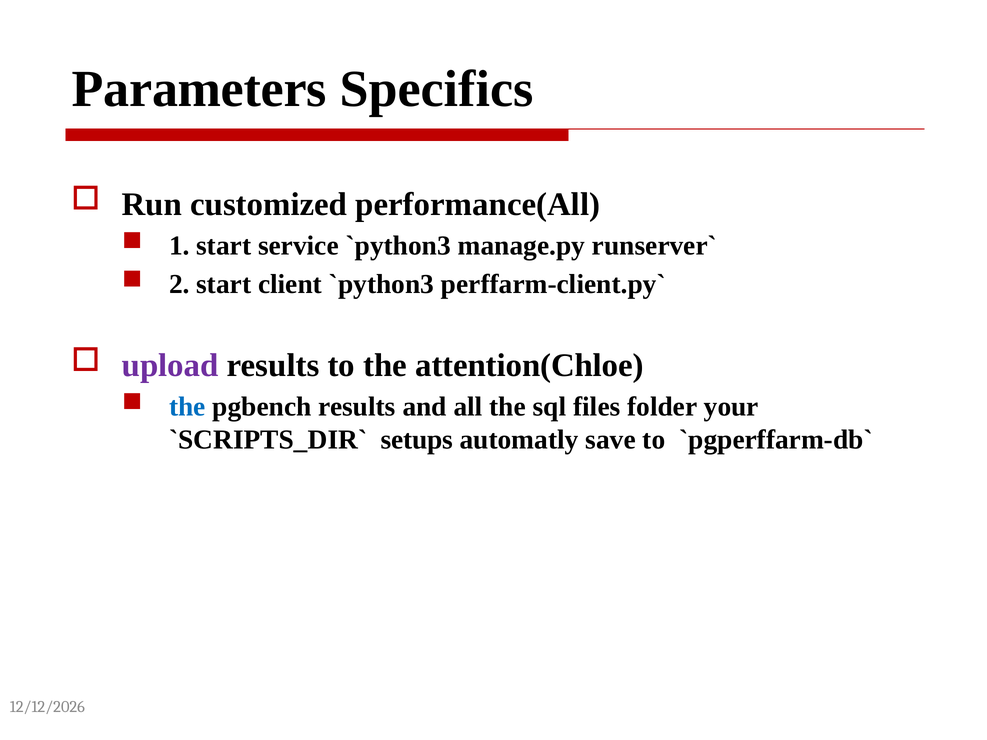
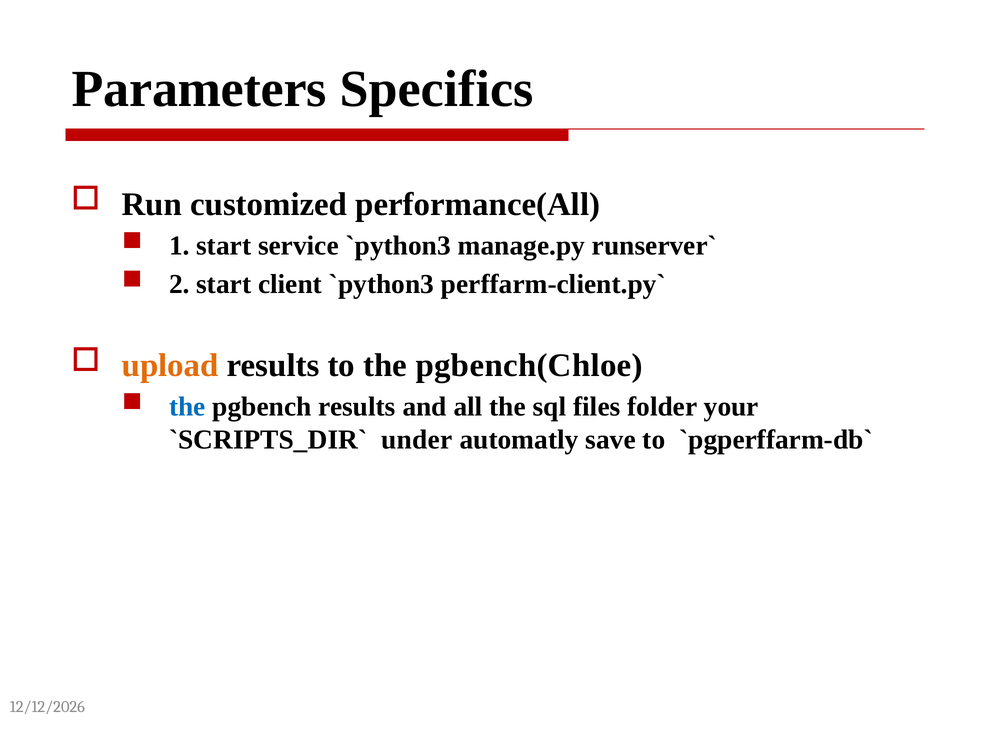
upload colour: purple -> orange (170, 366)
attention(Chloe: attention(Chloe -> pgbench(Chloe (529, 366)
setups: setups -> under (417, 440)
